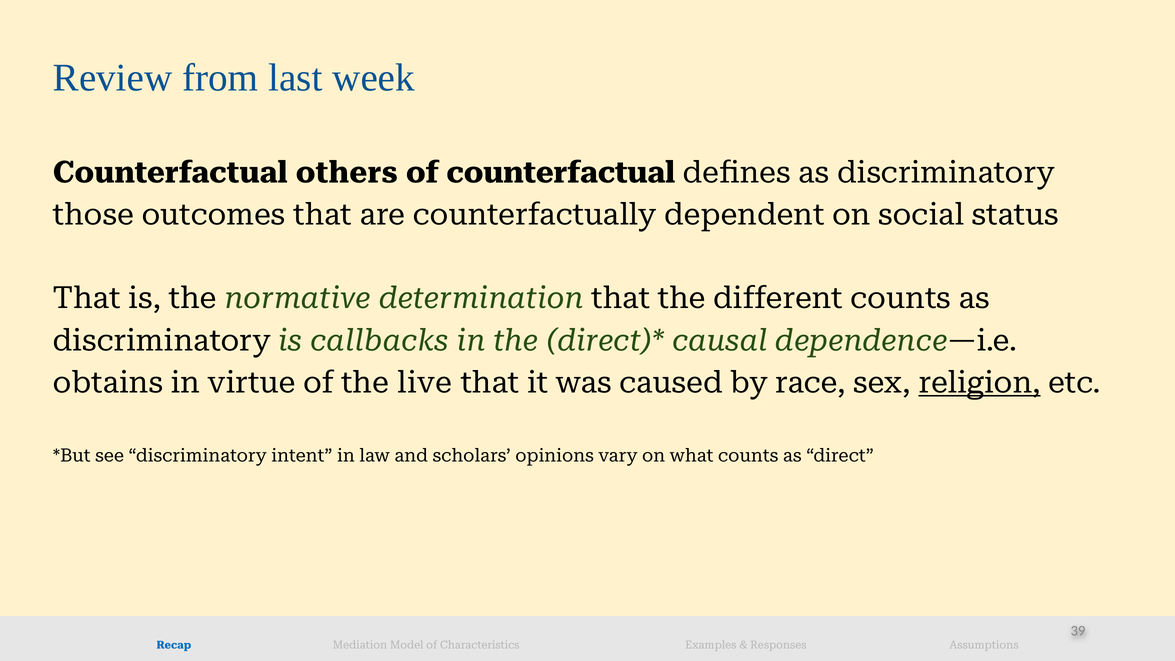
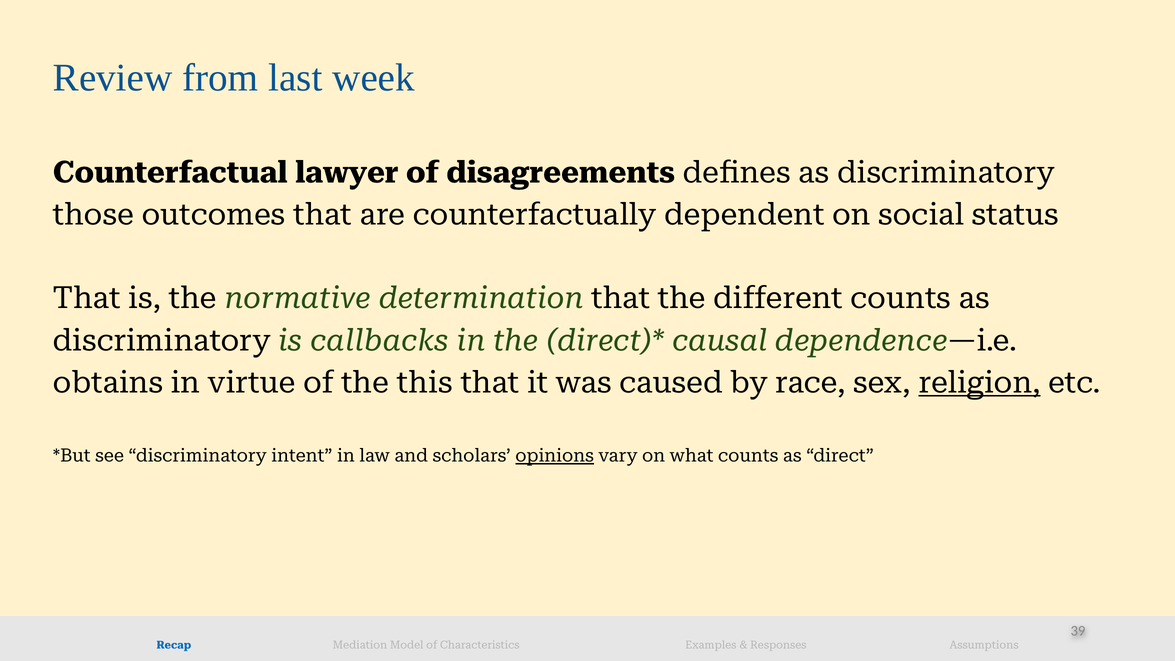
others: others -> lawyer (347, 172)
of counterfactual: counterfactual -> disagreements (561, 172)
live: live -> this (425, 383)
opinions underline: none -> present (555, 456)
